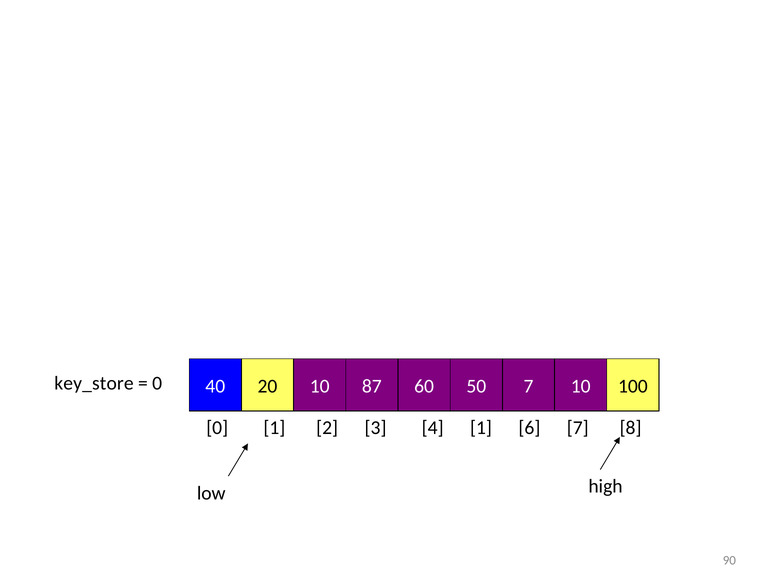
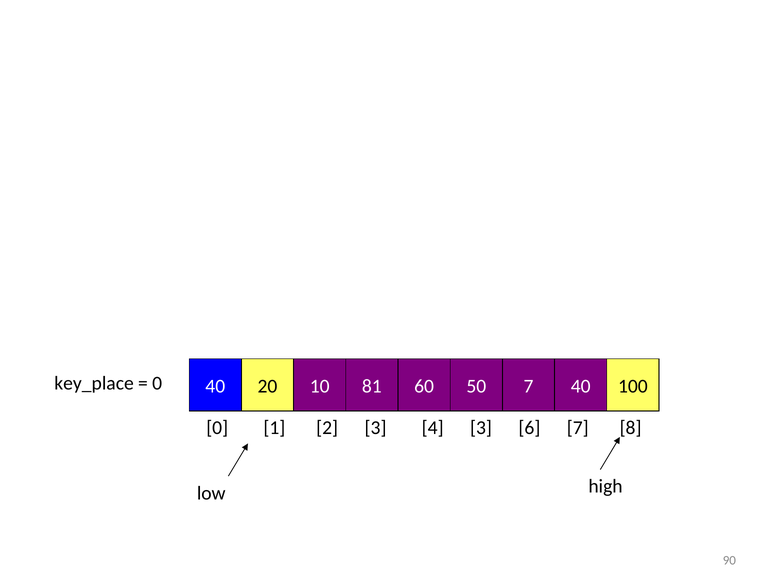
key_store: key_store -> key_place (94, 384)
87: 87 -> 81 (372, 386)
7 10: 10 -> 40 (581, 386)
4 1: 1 -> 3 (481, 428)
